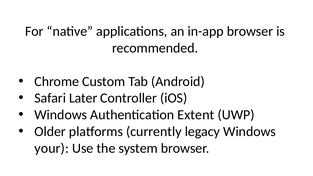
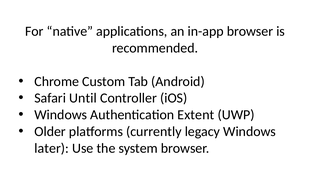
Later: Later -> Until (83, 98)
your: your -> later (52, 148)
